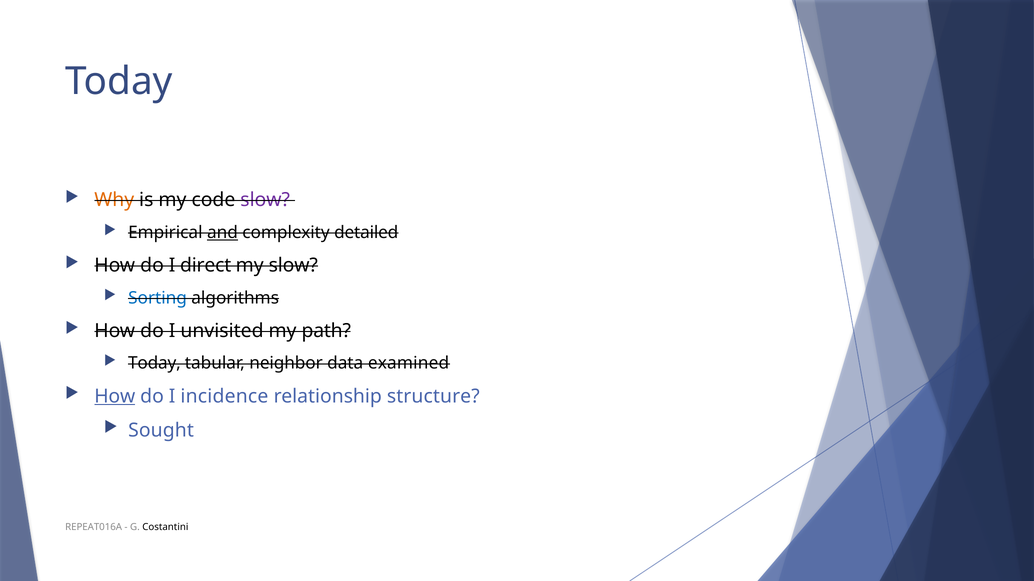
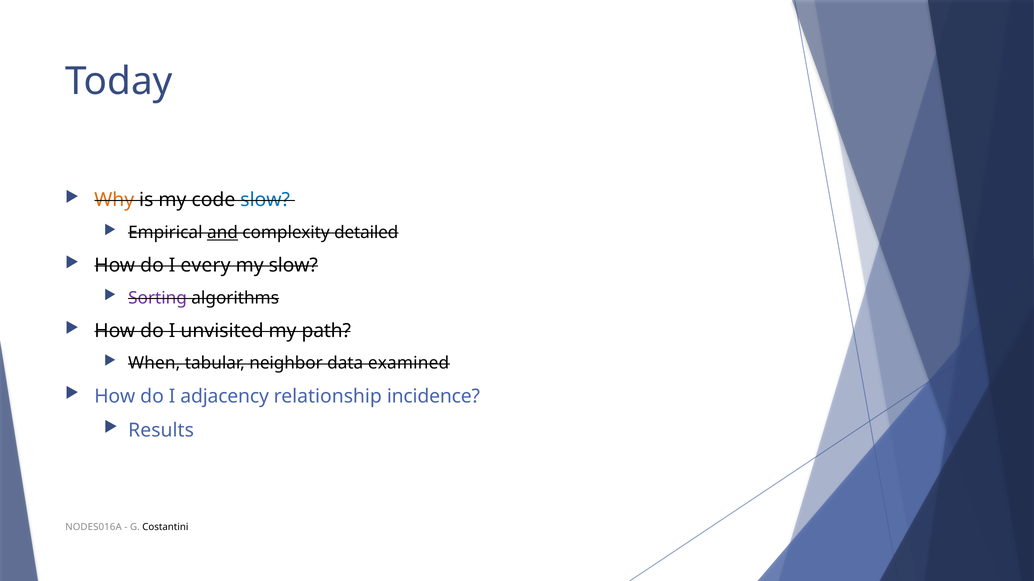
slow colour: purple -> blue (265, 200)
direct: direct -> every (205, 266)
Sorting colour: blue -> purple (158, 298)
Today: Today -> When (154, 364)
How underline: present -> none (115, 397)
incidence: incidence -> adjacency (225, 397)
structure: structure -> incidence (433, 397)
Sought: Sought -> Results (161, 431)
REPEAT016A: REPEAT016A -> NODES016A (94, 528)
